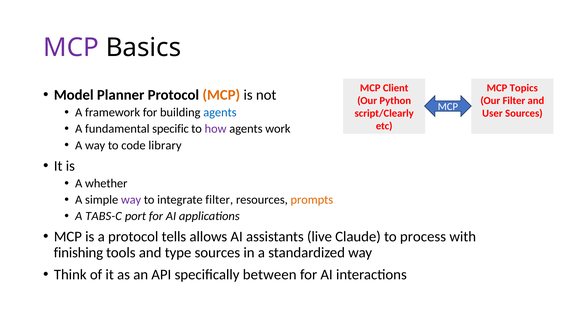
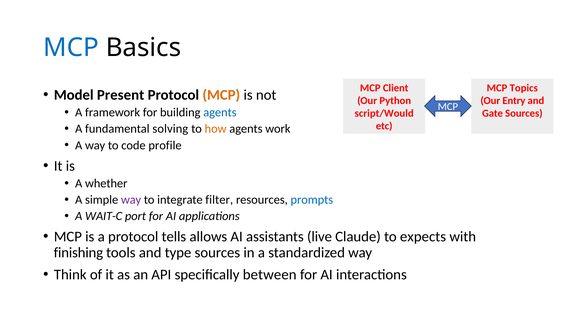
MCP colour: purple -> blue (71, 48)
Planner: Planner -> Present (121, 95)
Our Filter: Filter -> Entry (514, 101)
script/Clearly: script/Clearly -> script/Would (384, 113)
User: User -> Gate (492, 113)
specific: specific -> solving (170, 129)
how colour: purple -> orange (216, 129)
library: library -> profile (165, 145)
prompts colour: orange -> blue (312, 200)
TABS-C: TABS-C -> WAIT-C (104, 216)
process: process -> expects (423, 237)
